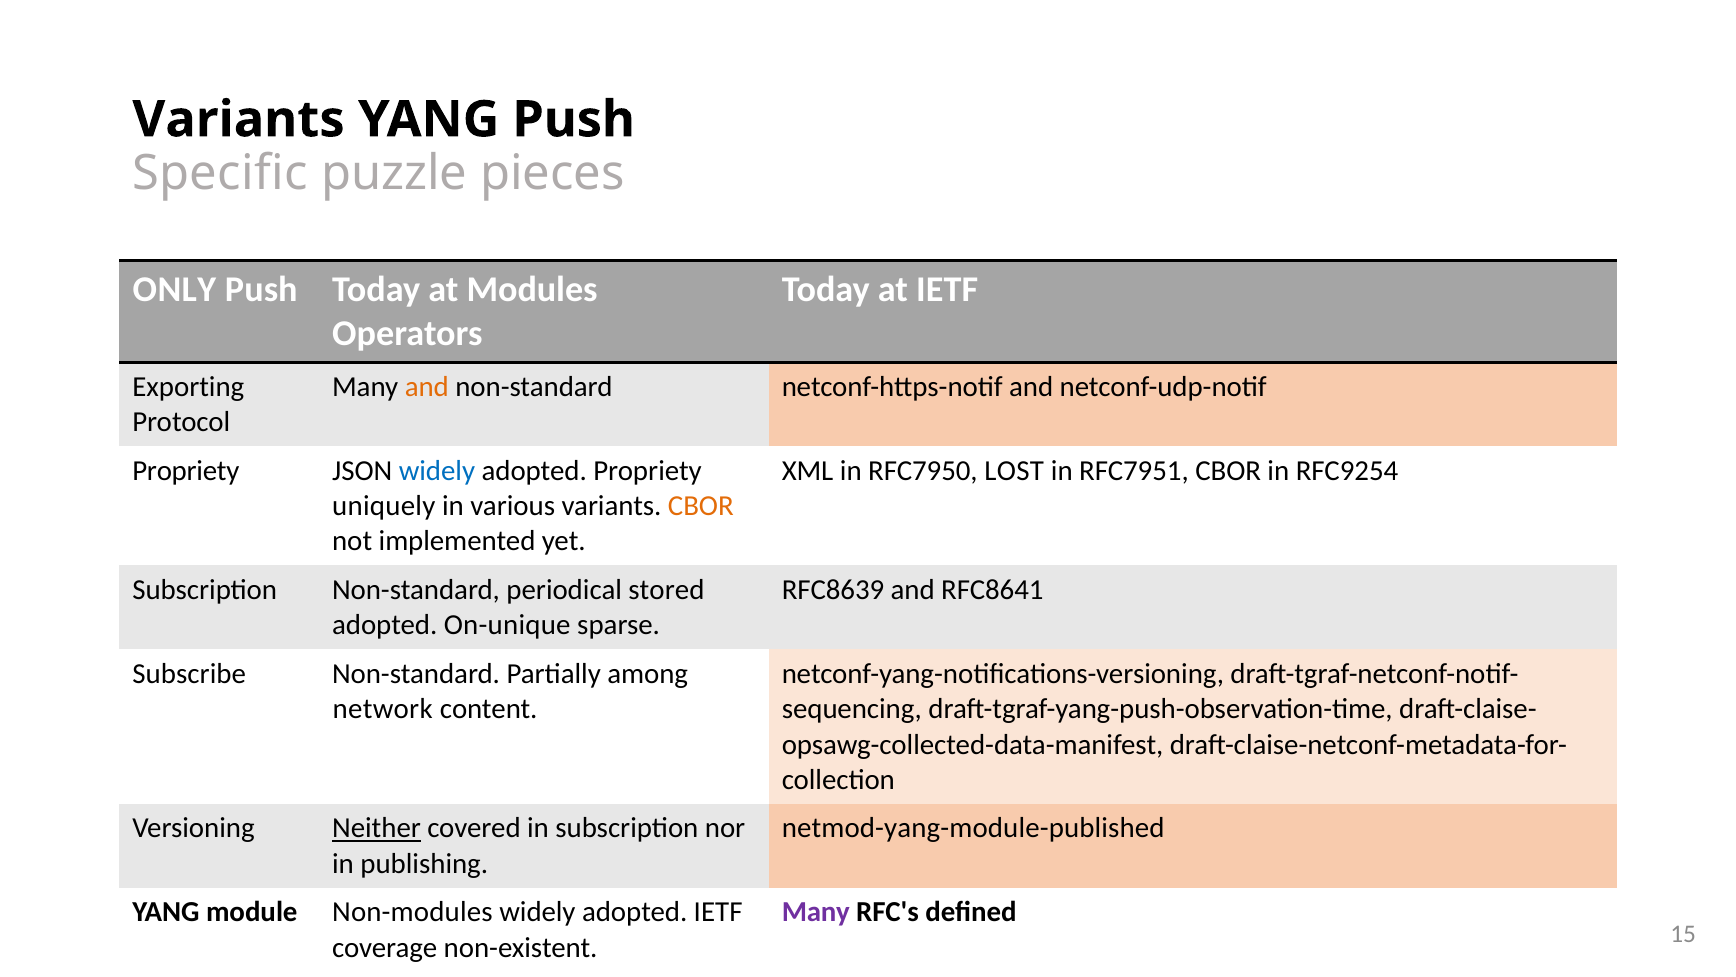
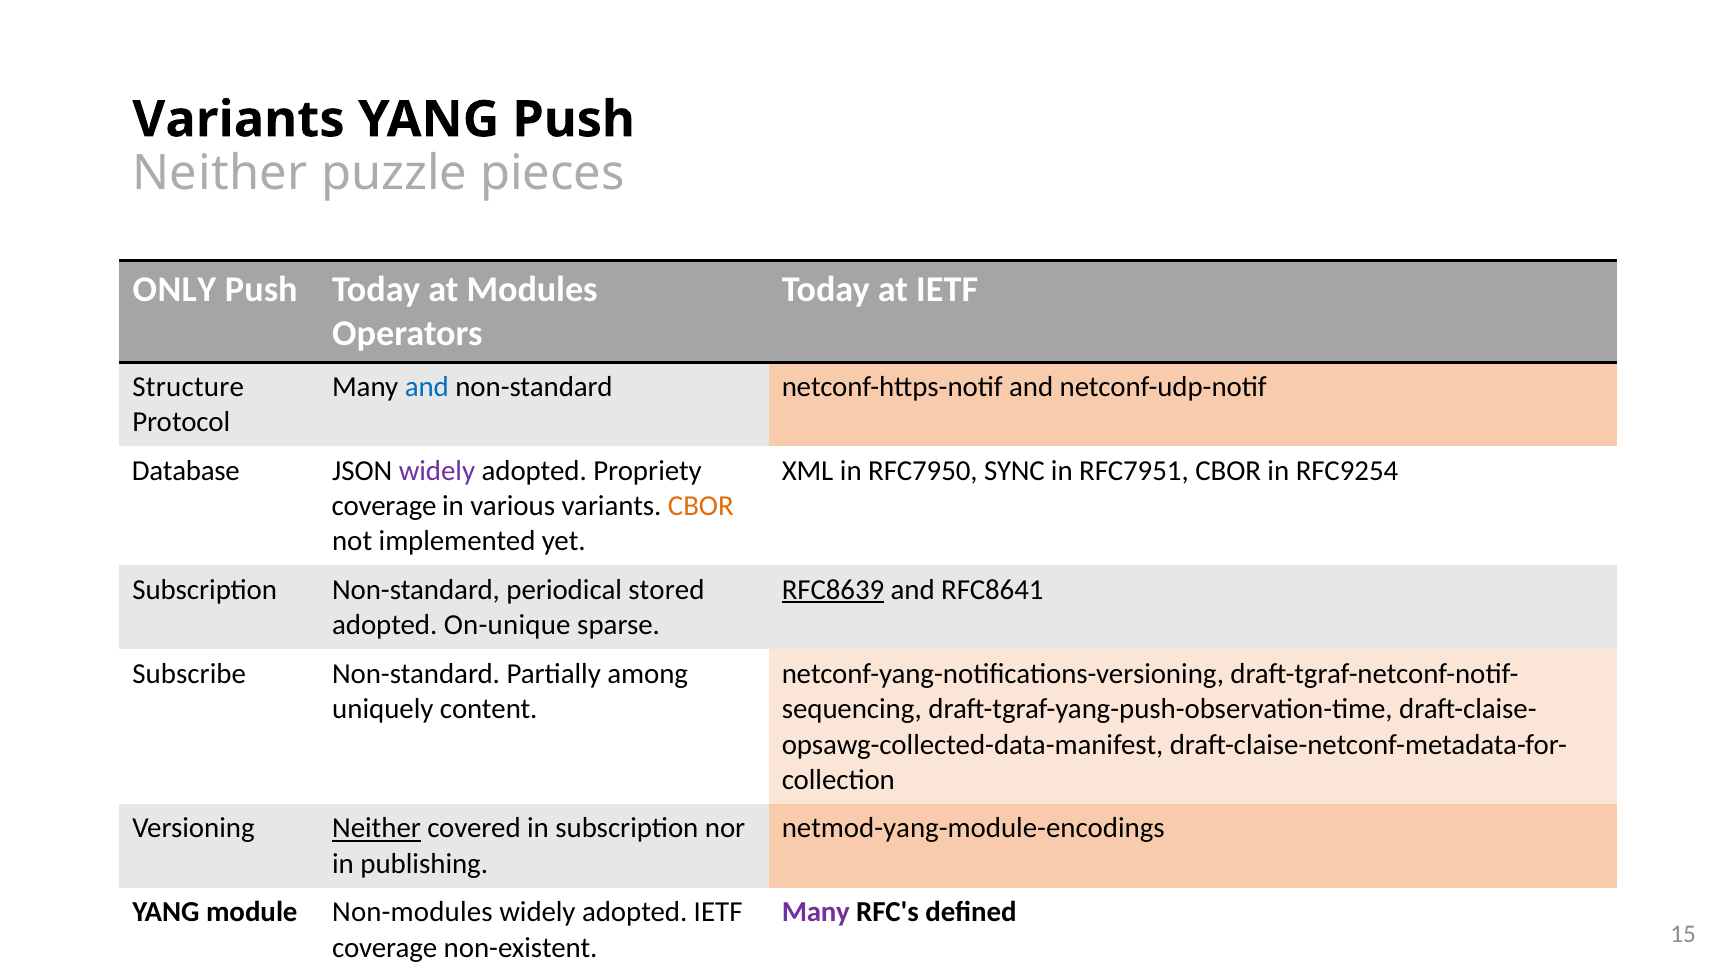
Specific: Specific -> Neither (220, 173)
Exporting: Exporting -> Structure (188, 387)
and colour: orange -> blue (427, 387)
Propriety: Propriety -> Database (186, 470)
widely colour: blue -> purple (437, 470)
LOST: LOST -> SYNC (1014, 470)
uniquely: uniquely -> coverage (384, 506)
RFC8639 underline: none -> present (833, 590)
network: network -> uniquely (383, 709)
netmod-yang-module-published: netmod-yang-module-published -> netmod-yang-module-encodings (973, 828)
